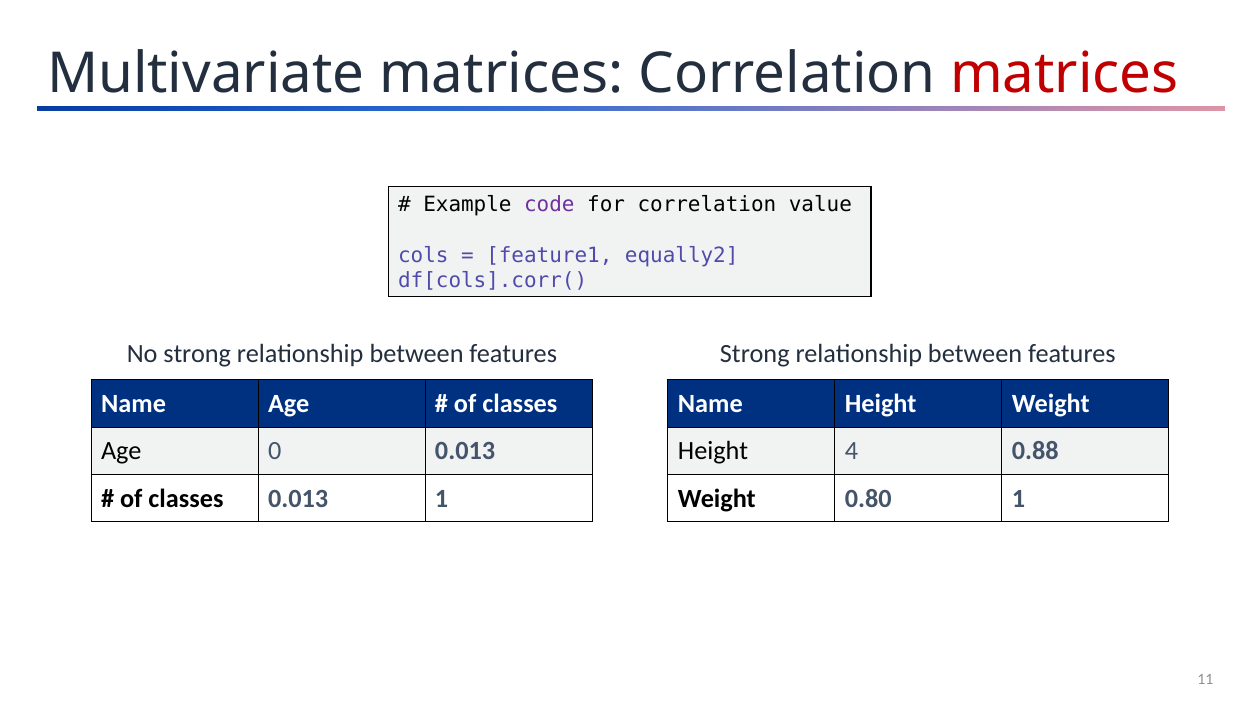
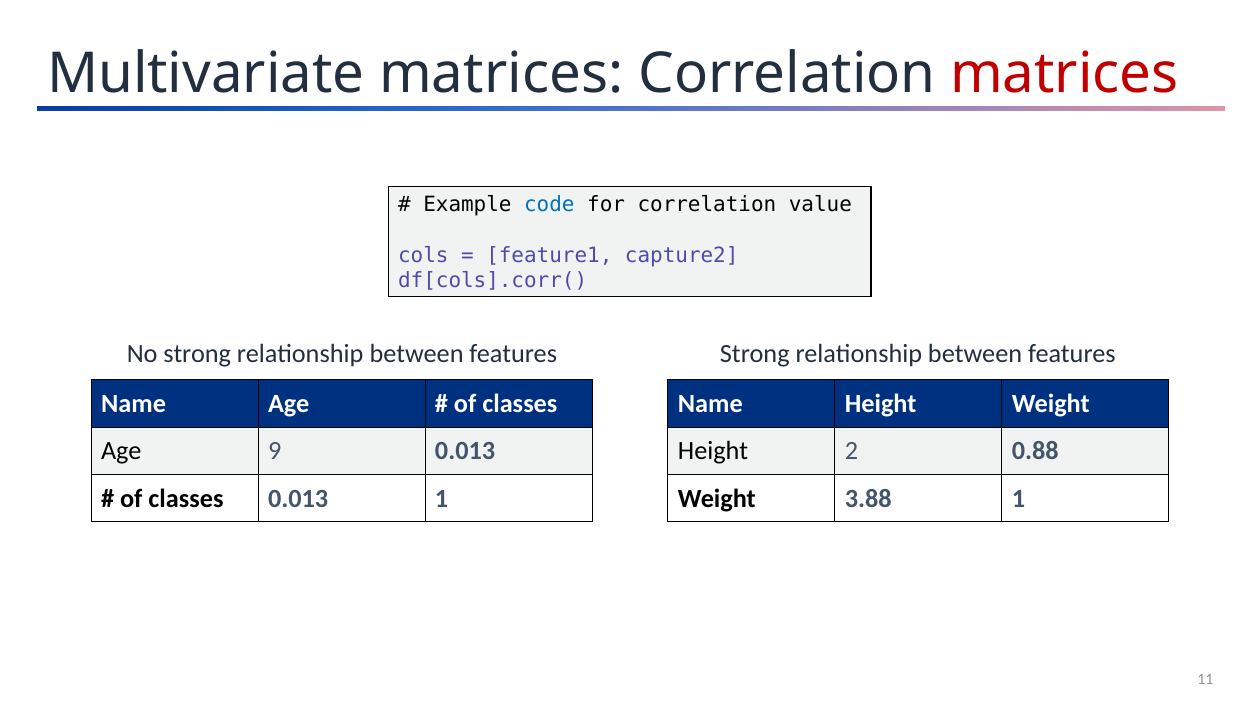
code colour: purple -> blue (549, 205)
equally2: equally2 -> capture2 (682, 255)
0: 0 -> 9 (275, 451)
4: 4 -> 2 (851, 451)
0.80: 0.80 -> 3.88 (868, 498)
